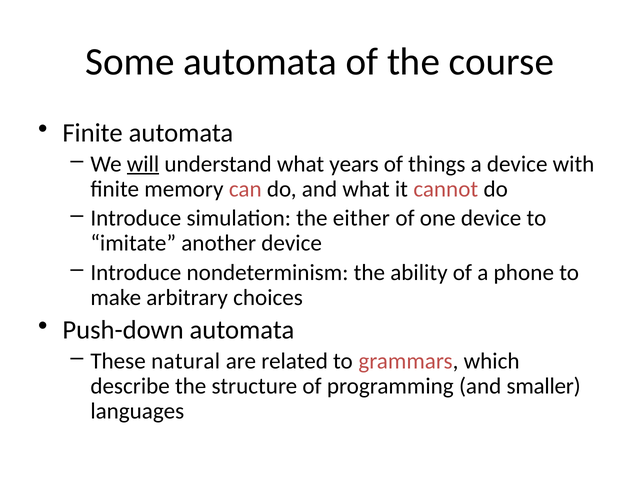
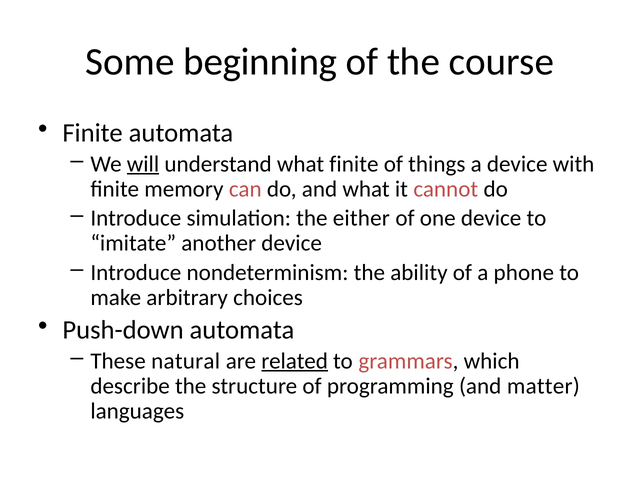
Some automata: automata -> beginning (260, 62)
what years: years -> finite (354, 164)
related underline: none -> present (295, 361)
smaller: smaller -> matter (543, 386)
